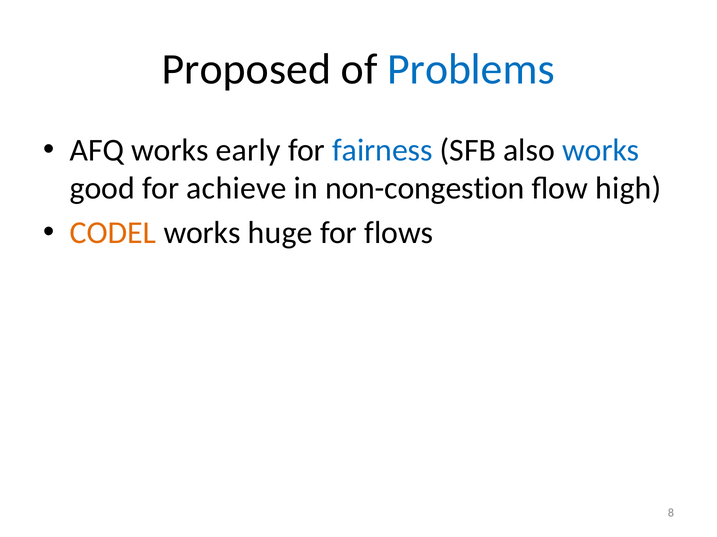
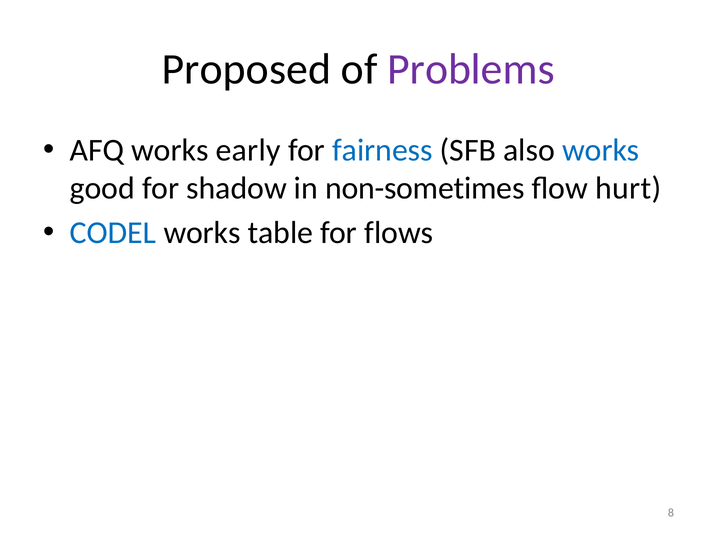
Problems colour: blue -> purple (471, 69)
achieve: achieve -> shadow (237, 189)
non-congestion: non-congestion -> non-sometimes (425, 189)
high: high -> hurt (628, 189)
CODEL colour: orange -> blue (113, 233)
huge: huge -> table (280, 233)
